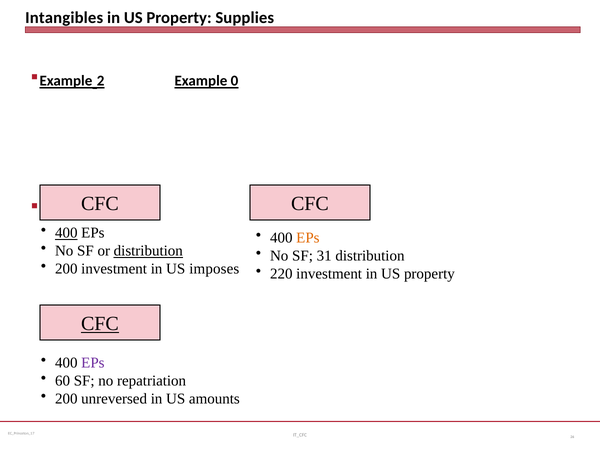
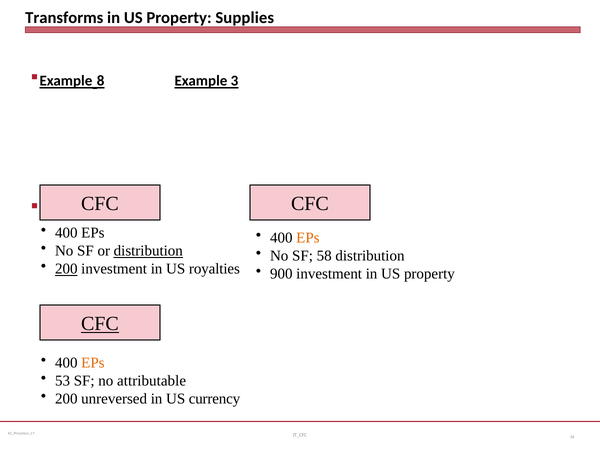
Intangibles: Intangibles -> Transforms (64, 18)
2: 2 -> 8 (101, 81)
Example 0: 0 -> 3 (234, 81)
400 underline: present -> none (66, 233)
31: 31 -> 58 (324, 256)
200 underline: none -> present (66, 269)
imposes: imposes -> royalties (214, 269)
220: 220 -> 900 (281, 274)
EPs colour: purple -> orange (93, 363)
60: 60 -> 53 (63, 381)
repatriation: repatriation -> attributable (152, 381)
amounts: amounts -> currency (214, 399)
